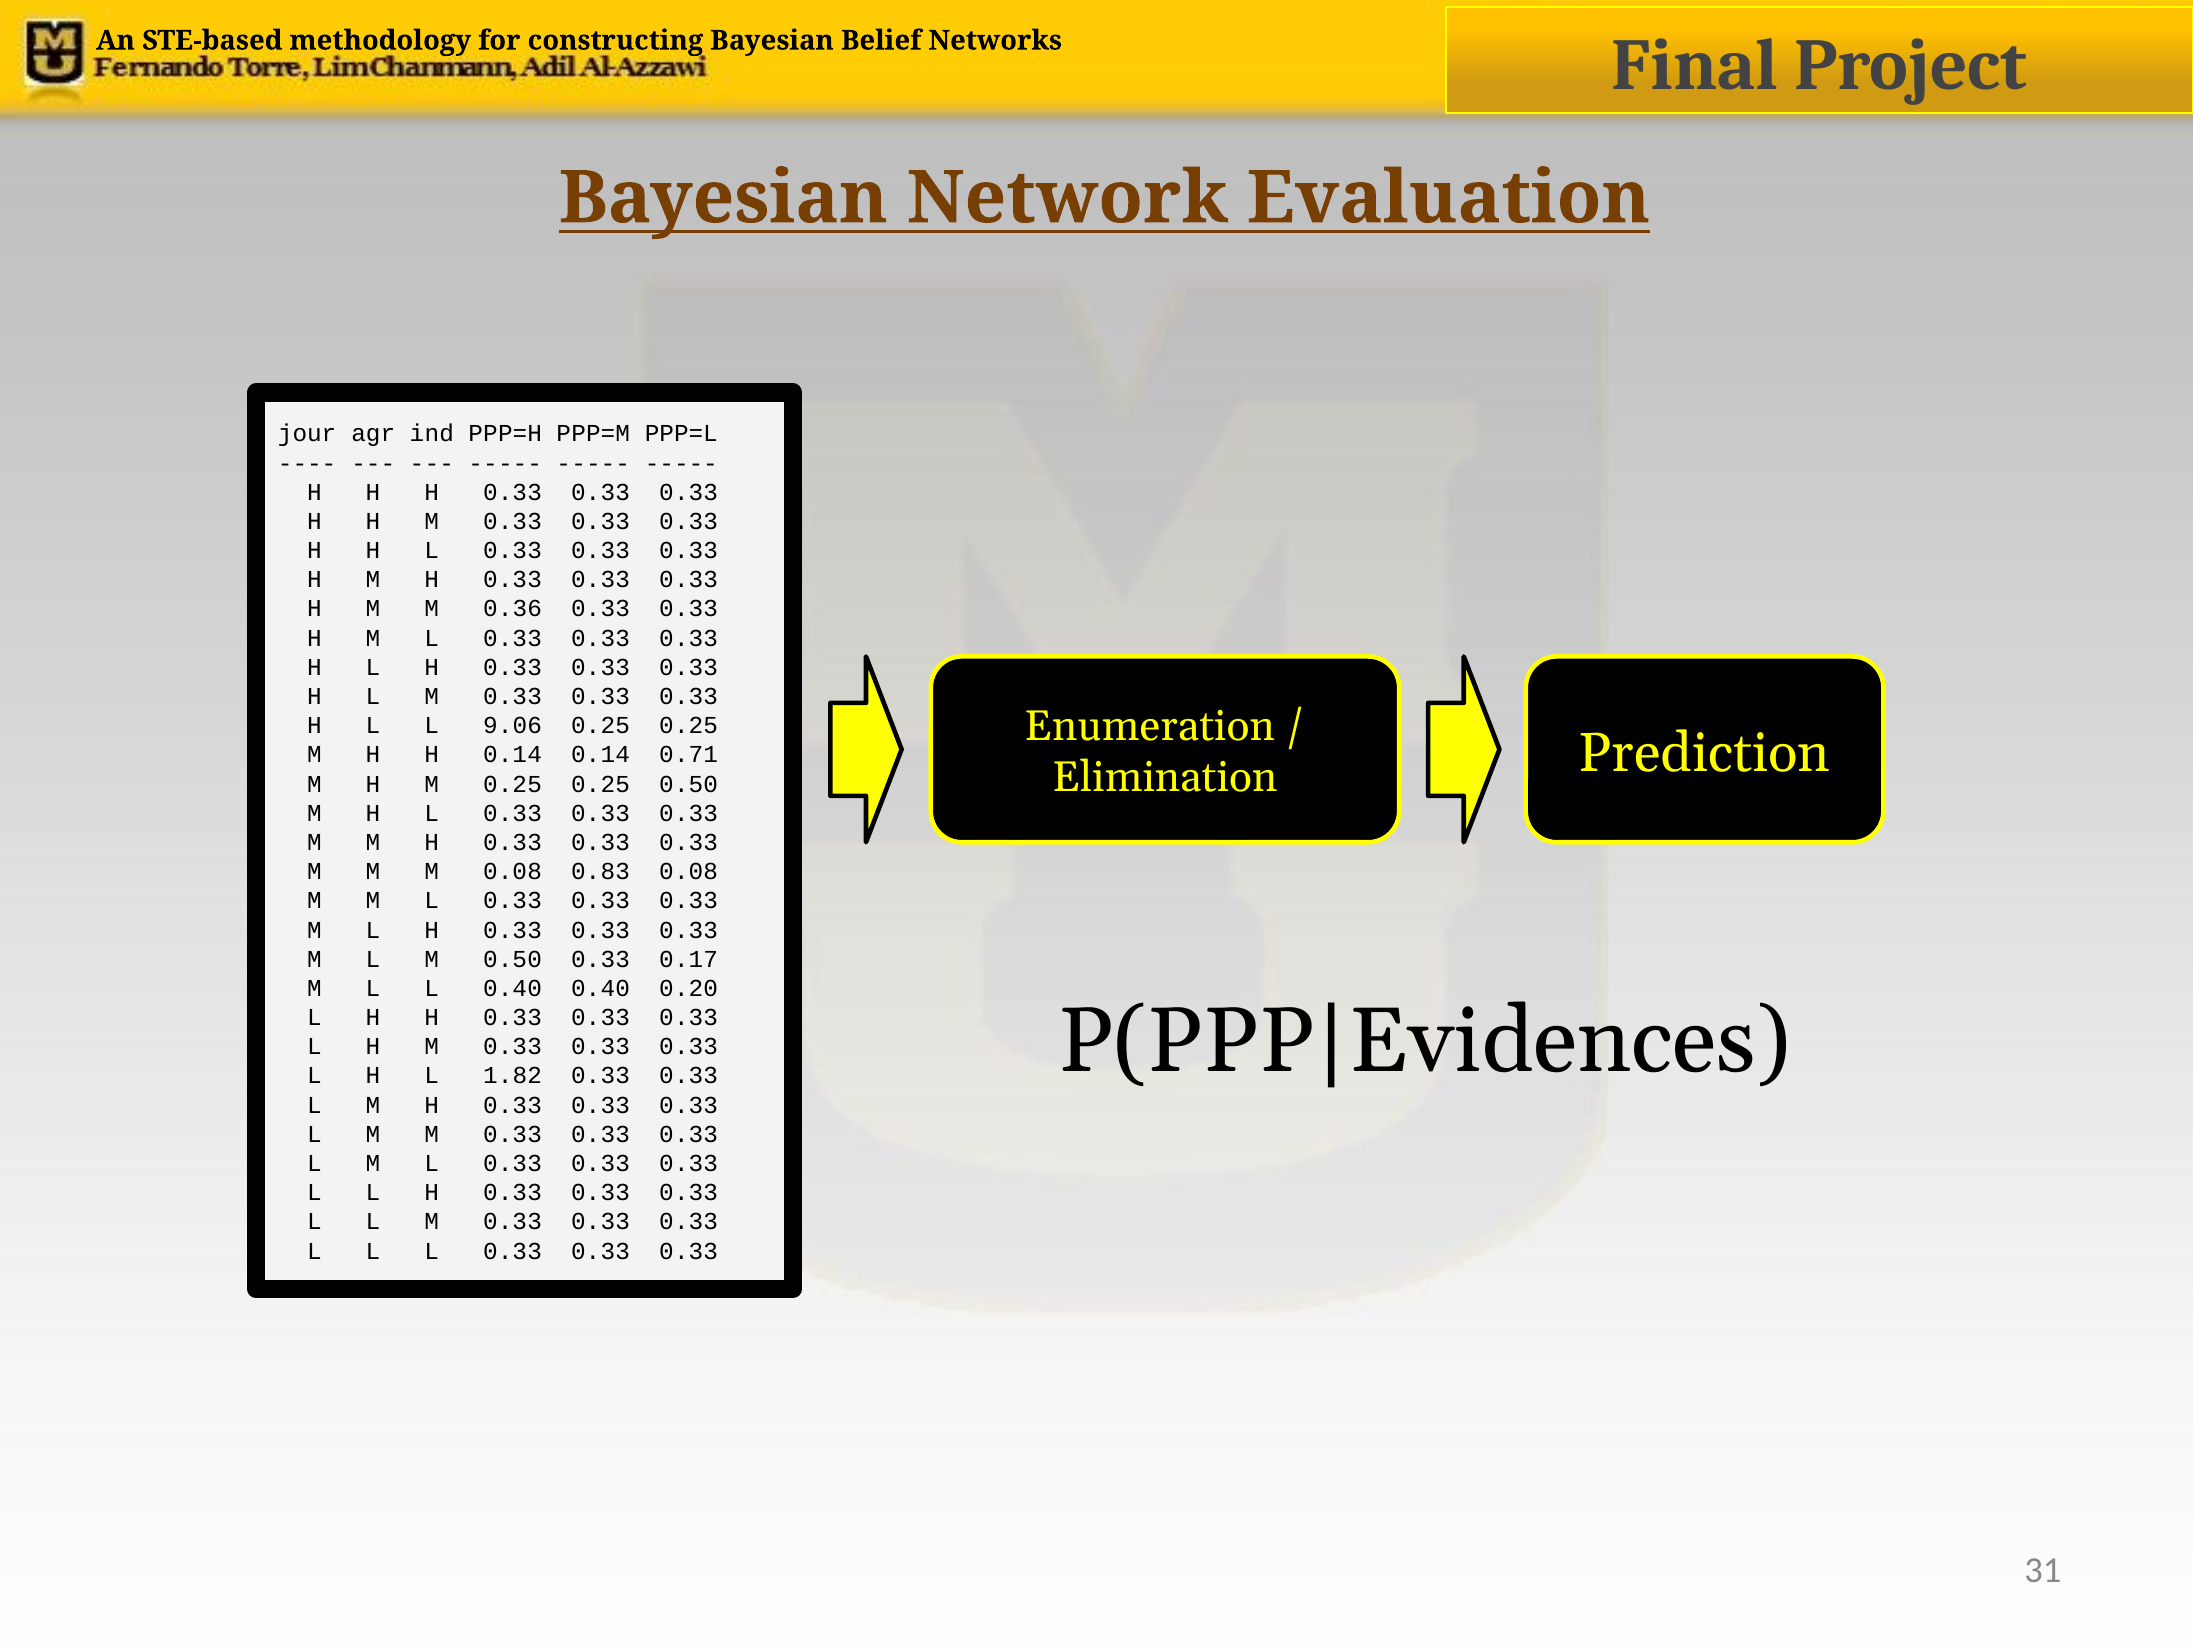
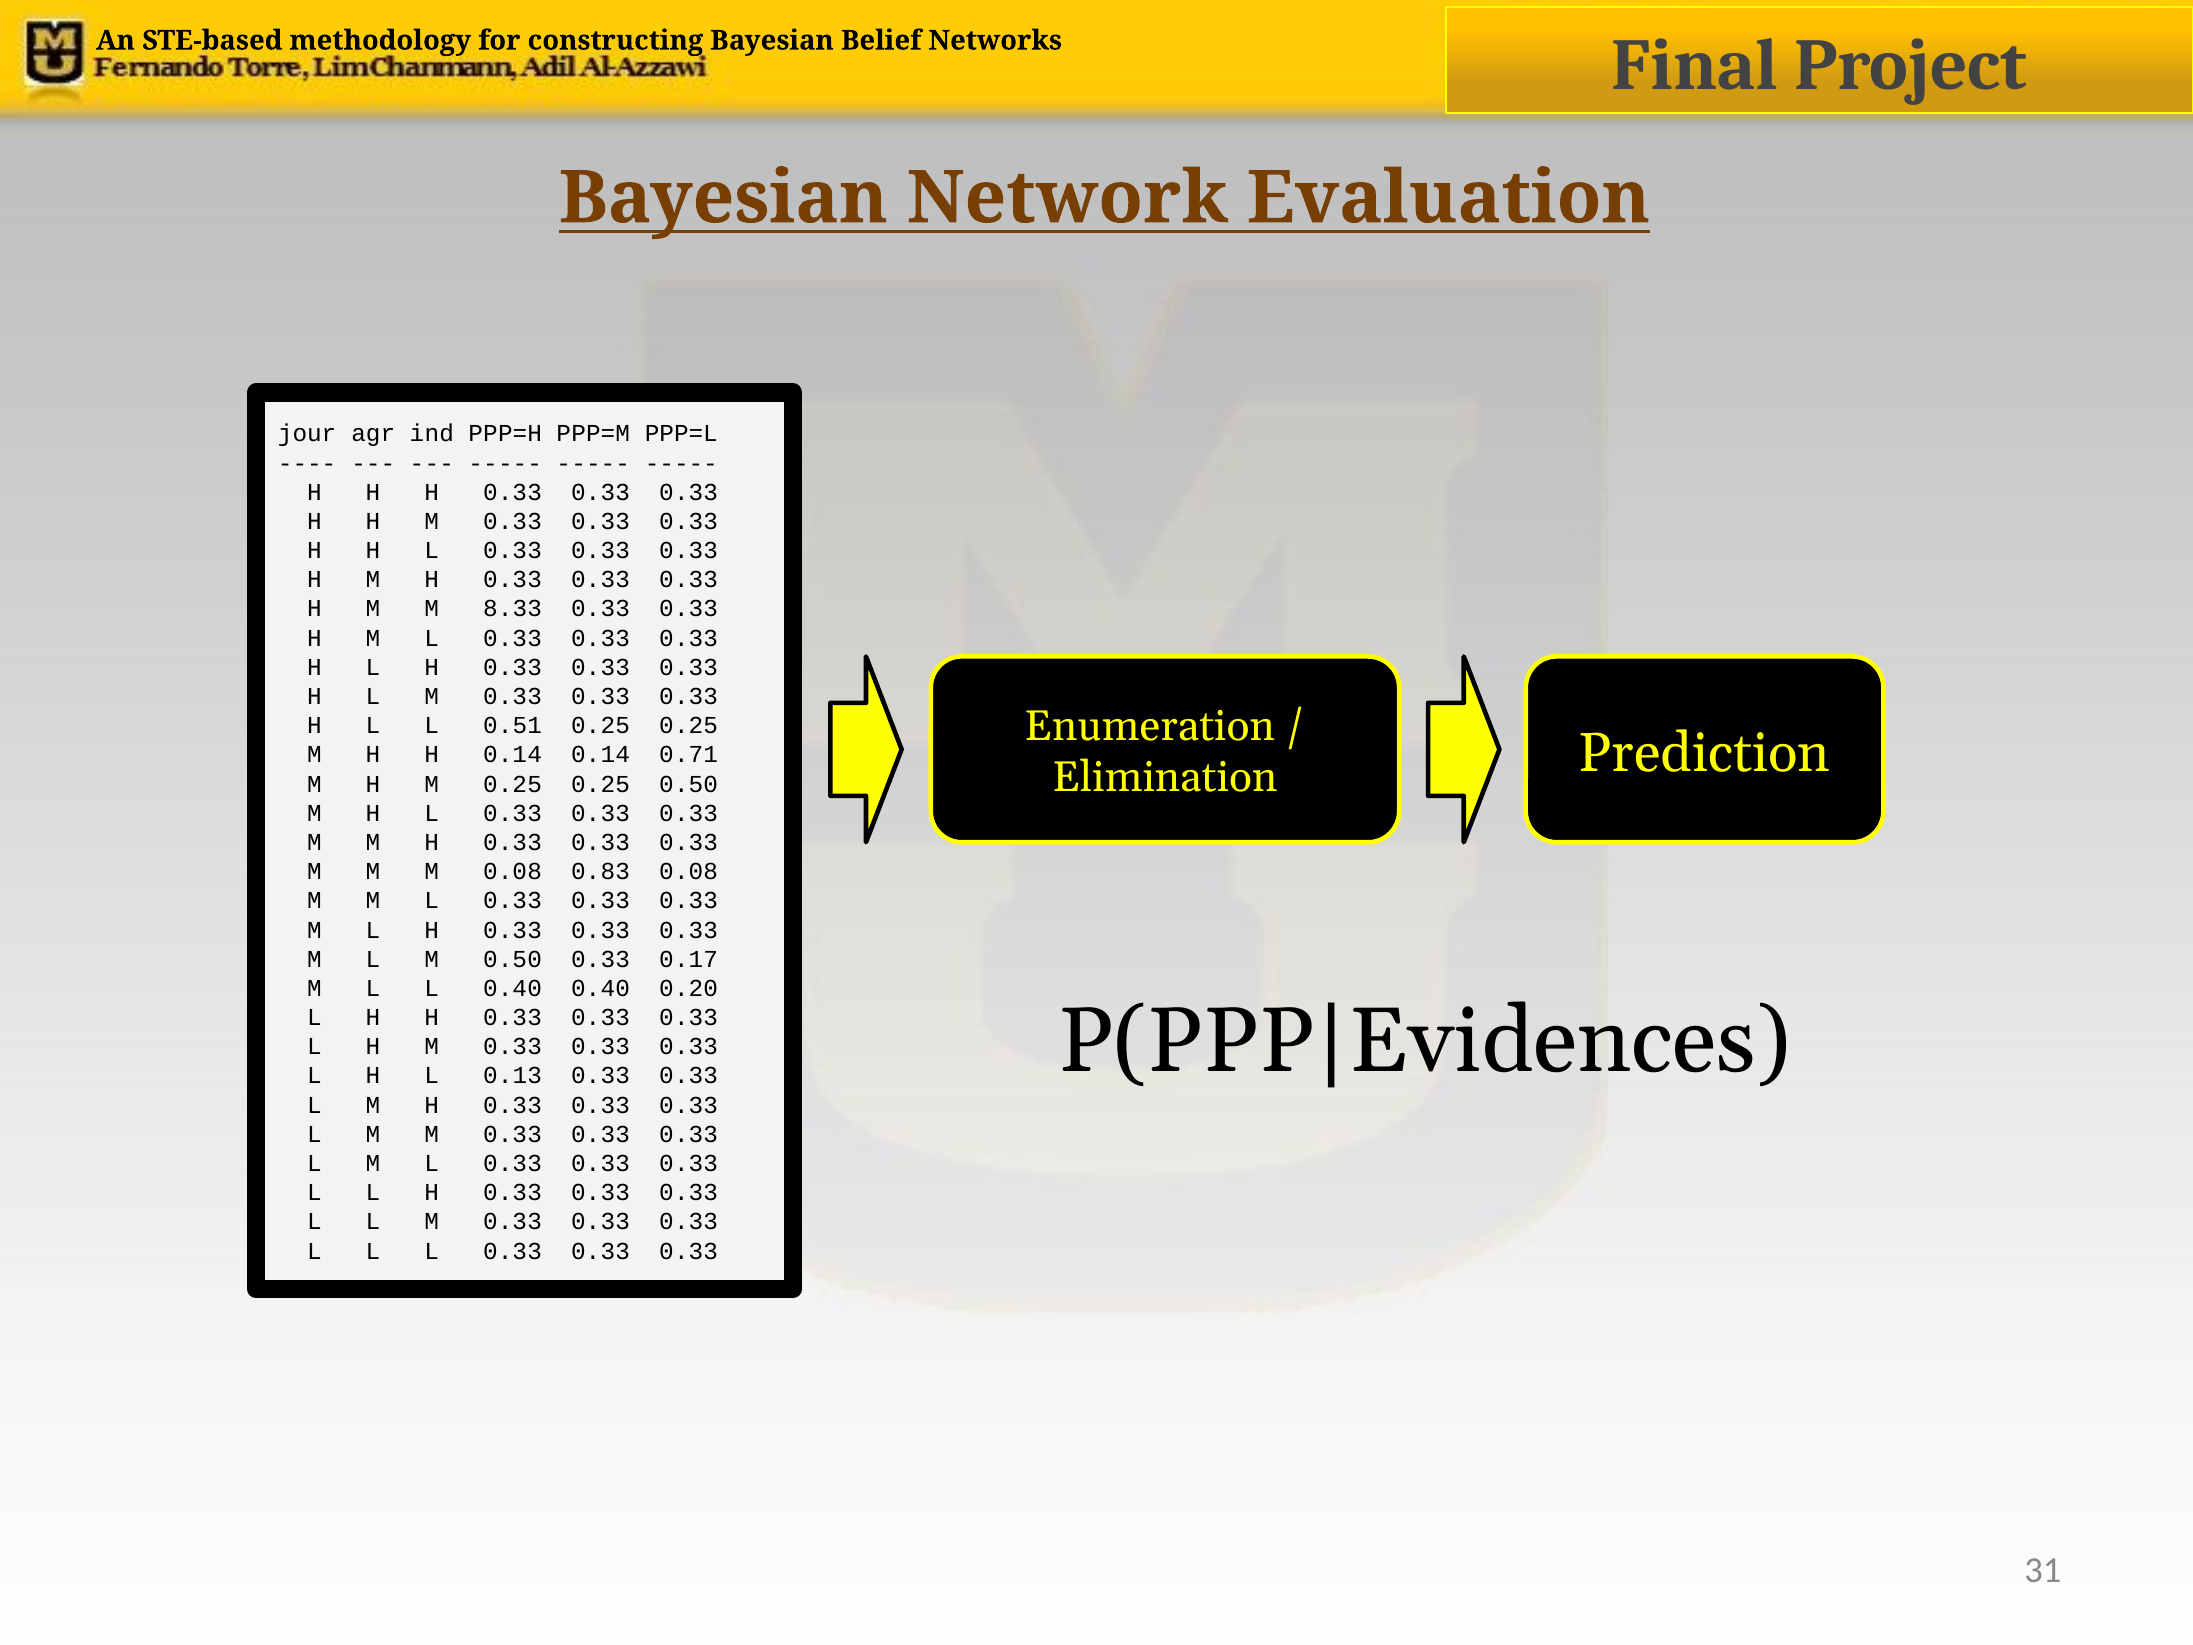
0.36: 0.36 -> 8.33 (512, 609)
9.06: 9.06 -> 0.51 (512, 726)
1.82: 1.82 -> 0.13 (512, 1076)
